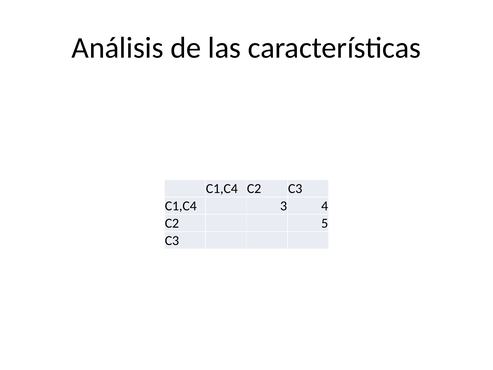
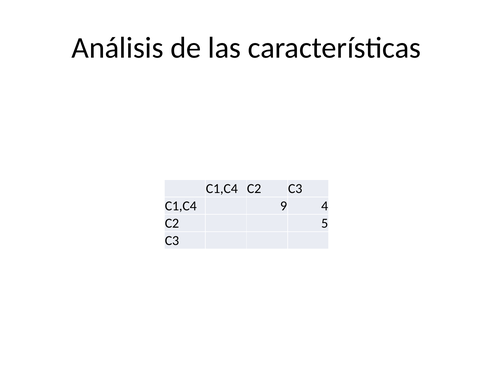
3: 3 -> 9 (284, 206)
